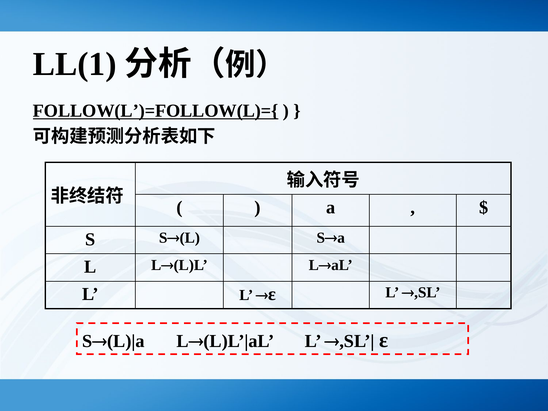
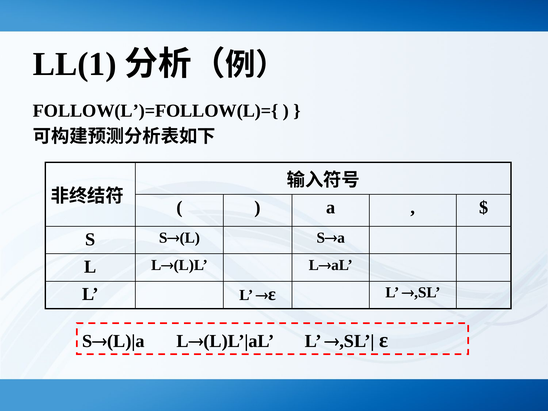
FOLLOW(L’)=FOLLOW(L)={ underline: present -> none (156, 111)
